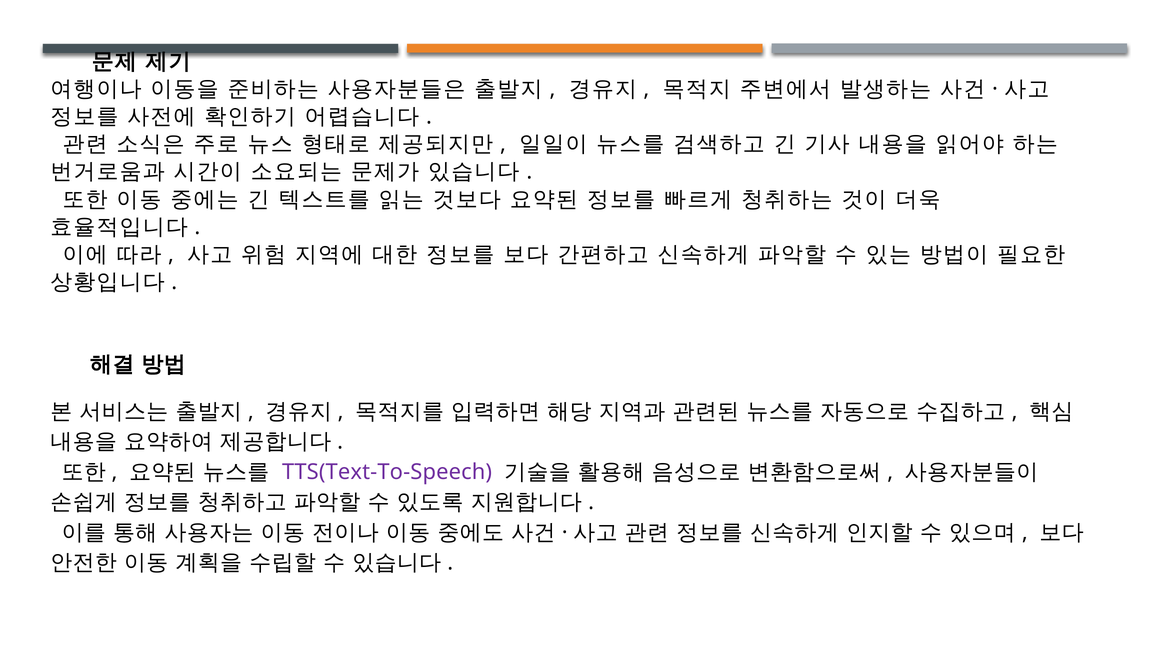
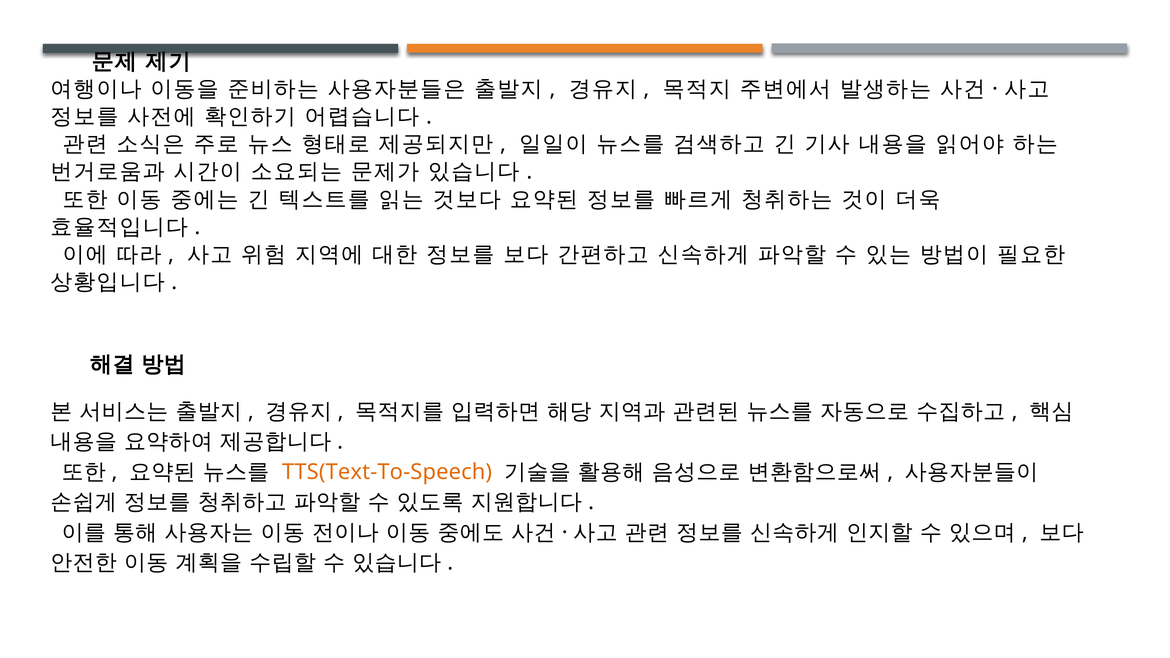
TTS(Text-To-Speech colour: purple -> orange (387, 472)
